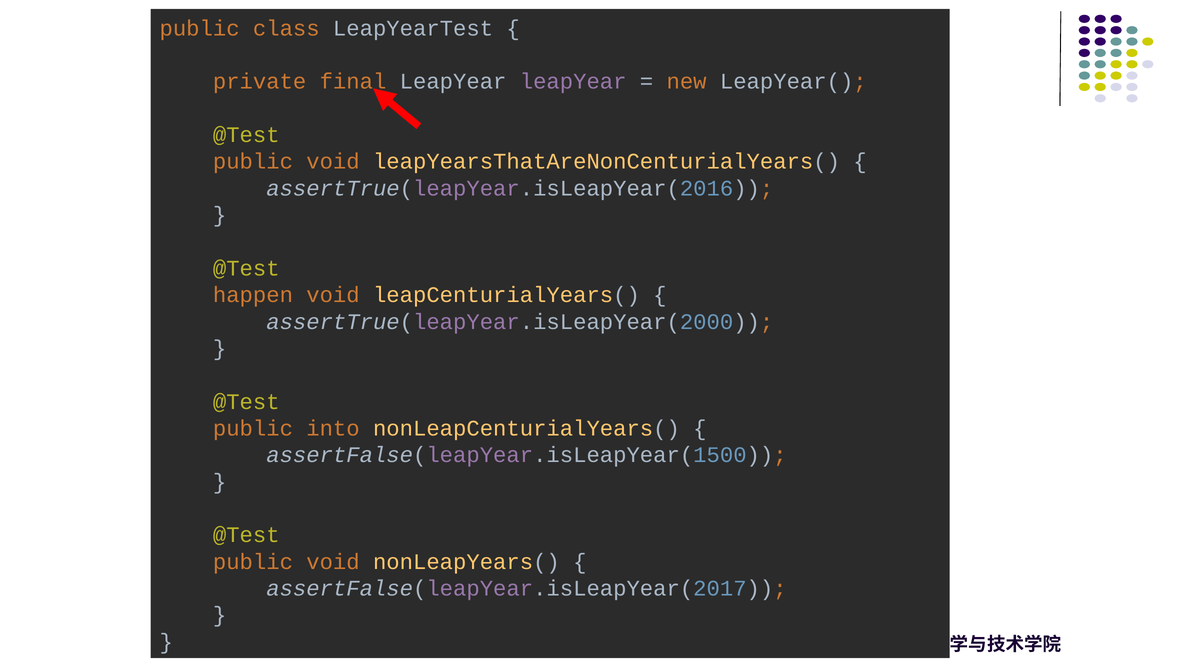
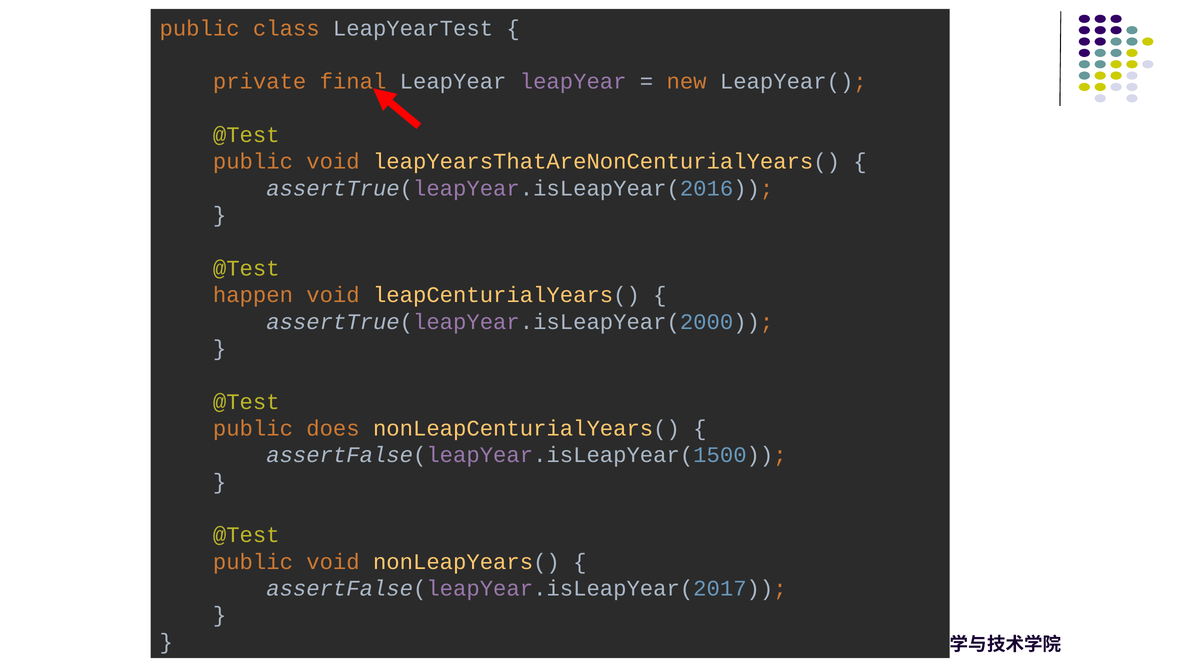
into: into -> does (333, 428)
